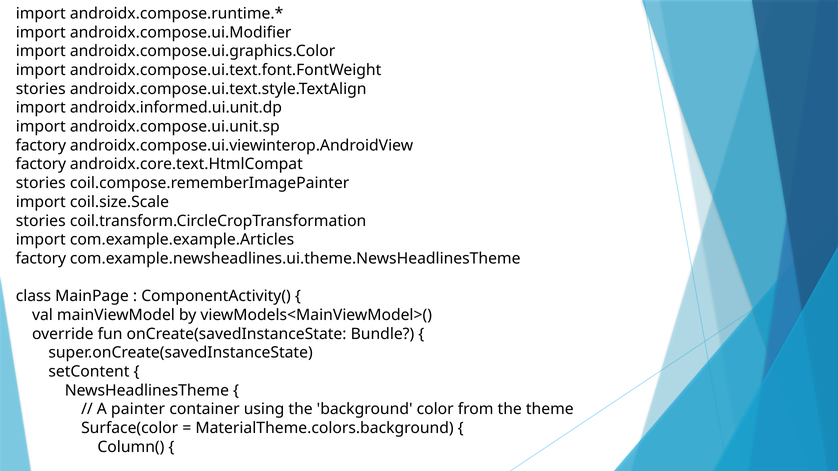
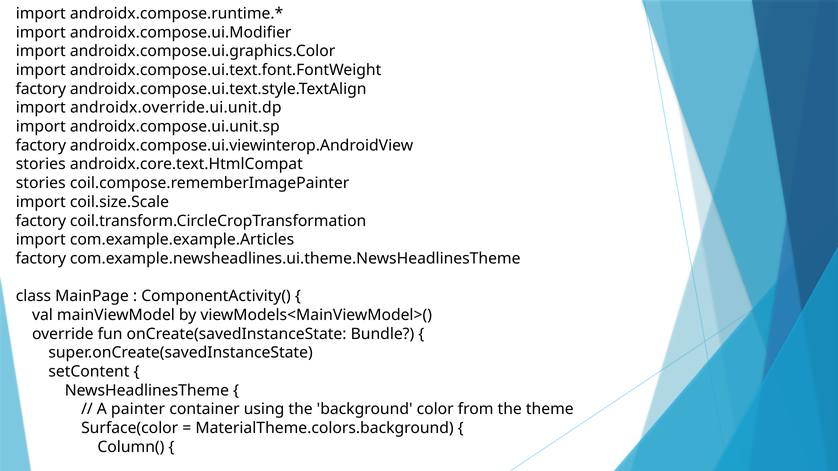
stories: stories -> factory (41, 89)
androidx.informed.ui.unit.dp: androidx.informed.ui.unit.dp -> androidx.override.ui.unit.dp (176, 108)
factory: factory -> stories (41, 164)
stories: stories -> factory (41, 221)
